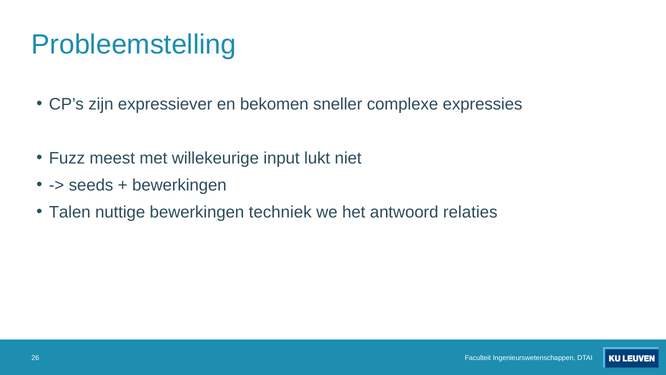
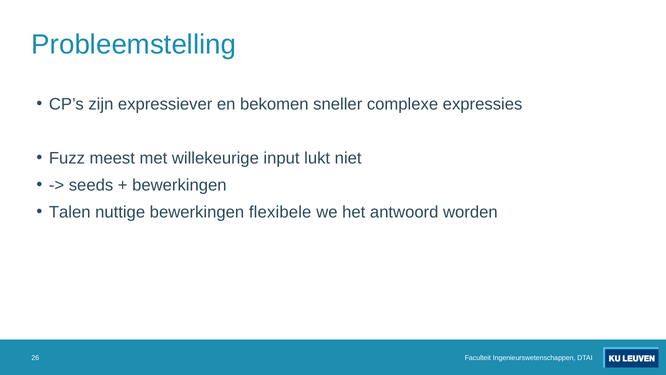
techniek: techniek -> flexibele (280, 212)
relaties: relaties -> worden (470, 212)
